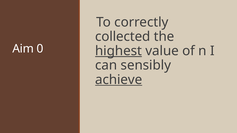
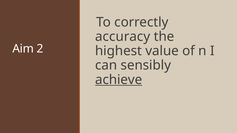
collected: collected -> accuracy (123, 37)
0: 0 -> 2 (40, 49)
highest underline: present -> none (118, 51)
